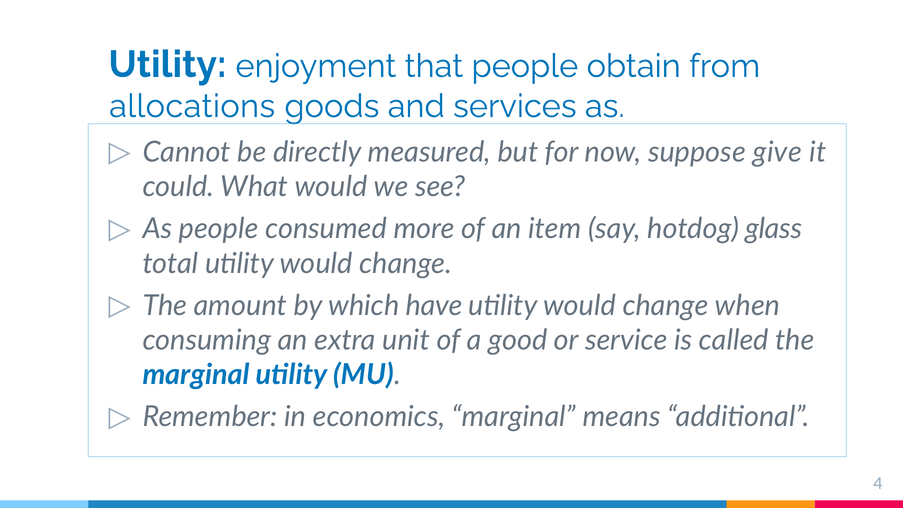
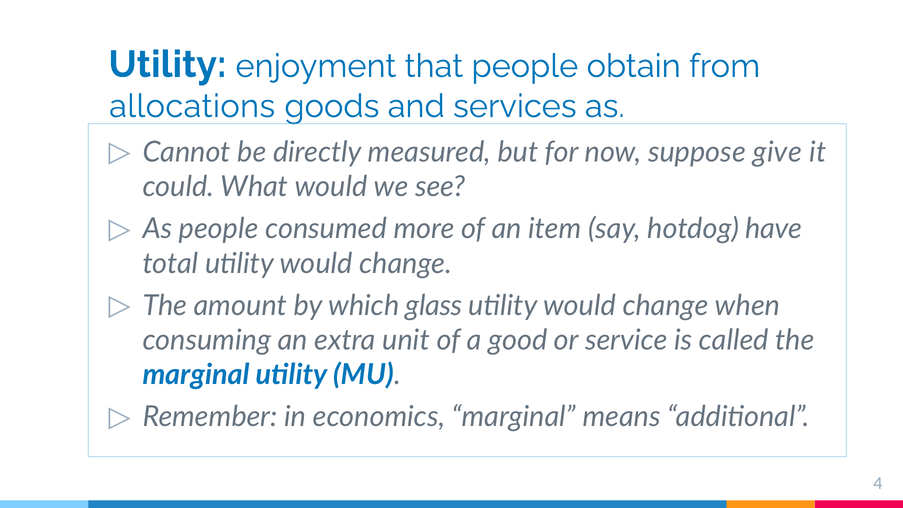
glass: glass -> have (774, 229)
have: have -> glass (434, 306)
